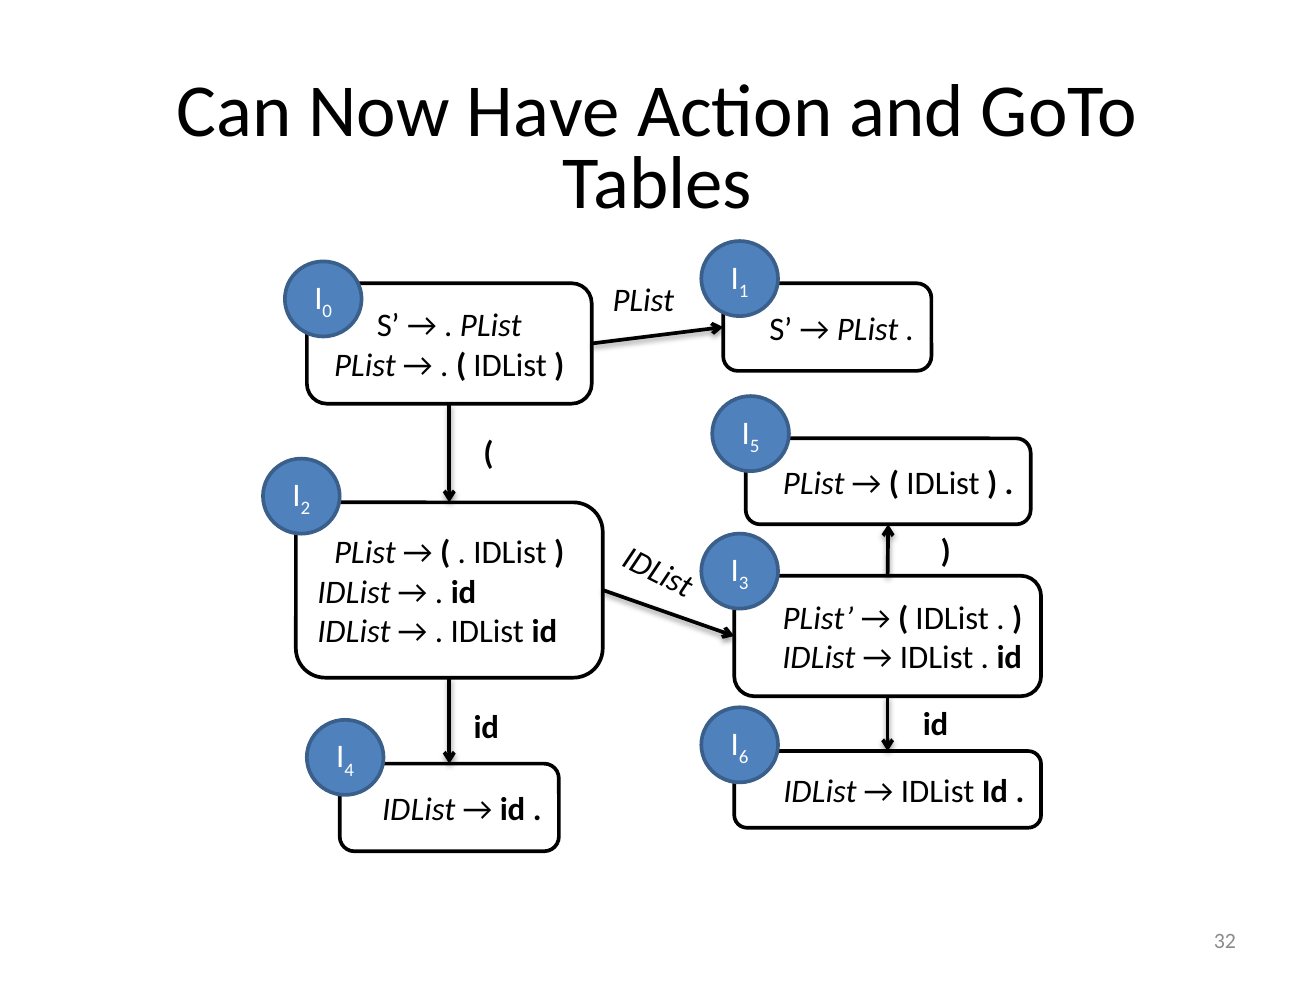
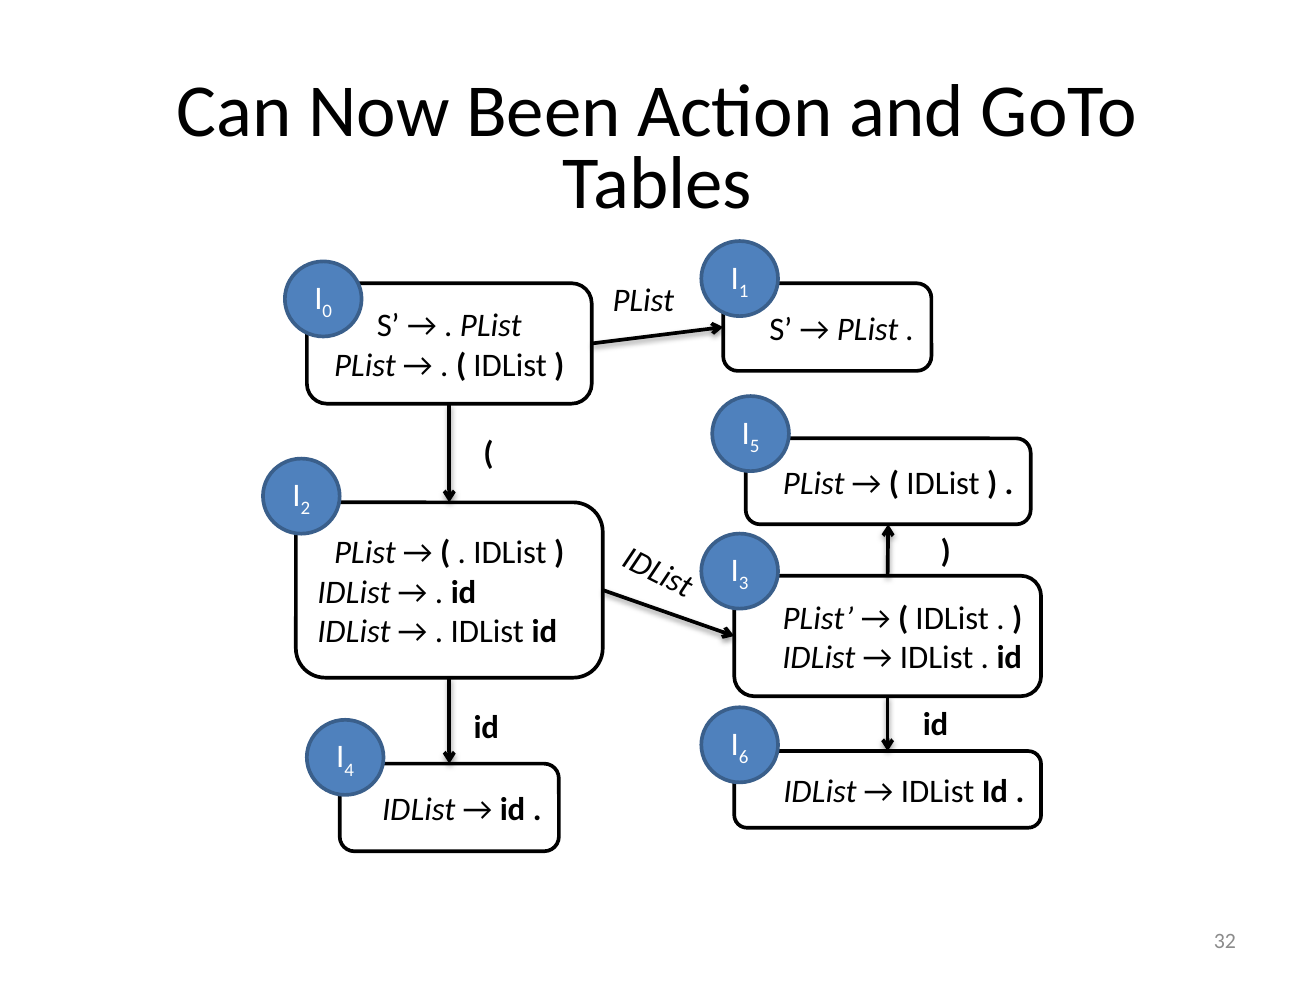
Have: Have -> Been (543, 112)
